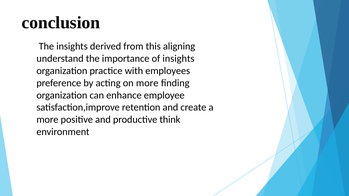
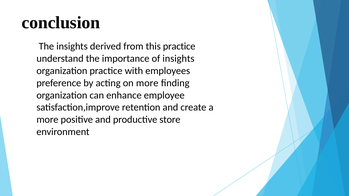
this aligning: aligning -> practice (179, 46)
think: think -> store (170, 120)
